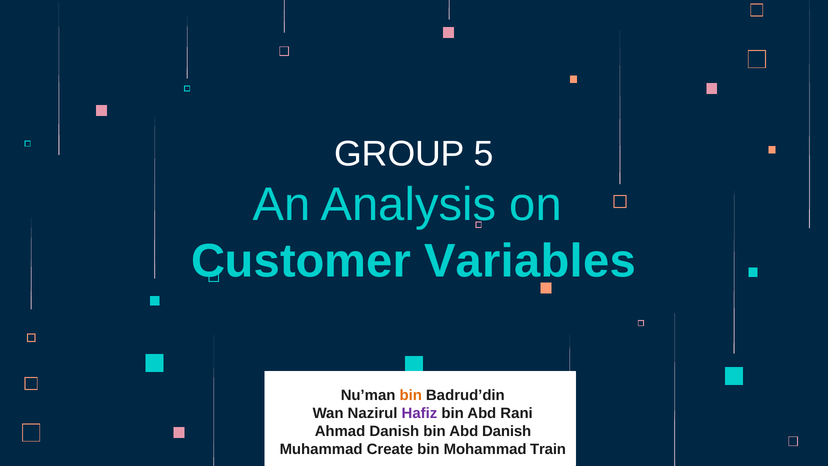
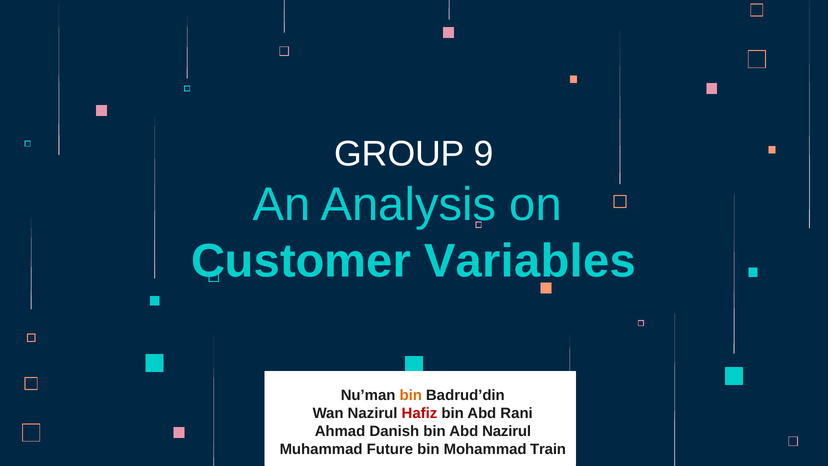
5: 5 -> 9 (484, 154)
Hafiz colour: purple -> red (419, 413)
Abd Danish: Danish -> Nazirul (507, 431)
Create: Create -> Future (390, 449)
